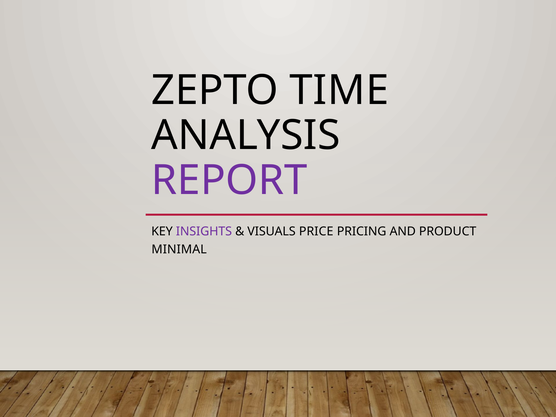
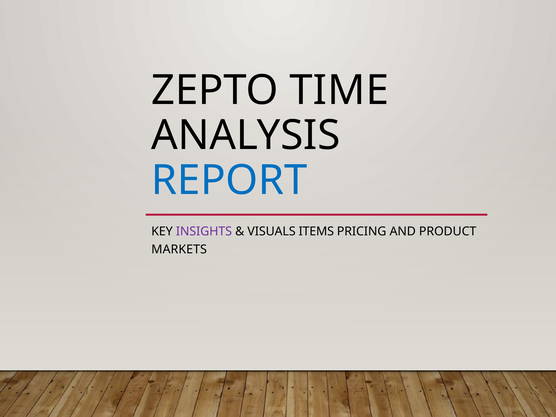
REPORT colour: purple -> blue (229, 181)
PRICE: PRICE -> ITEMS (316, 232)
MINIMAL: MINIMAL -> MARKETS (179, 249)
